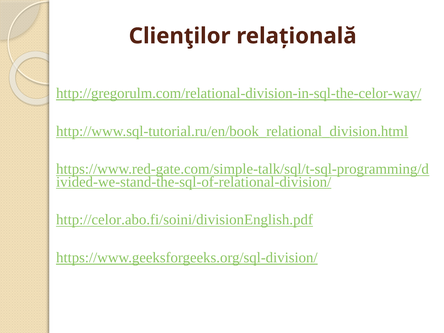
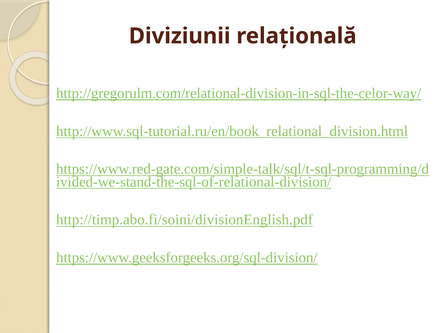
Clienţilor: Clienţilor -> Diviziunii (180, 36)
http://celor.abo.fi/soini/divisionEnglish.pdf: http://celor.abo.fi/soini/divisionEnglish.pdf -> http://timp.abo.fi/soini/divisionEnglish.pdf (184, 220)
